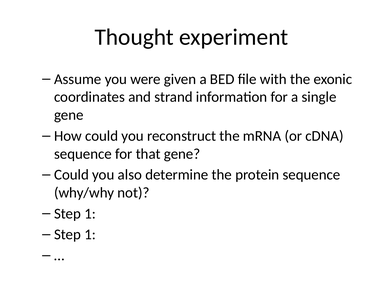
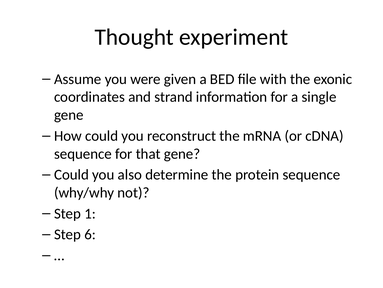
1: 1 -> 6 (90, 234)
